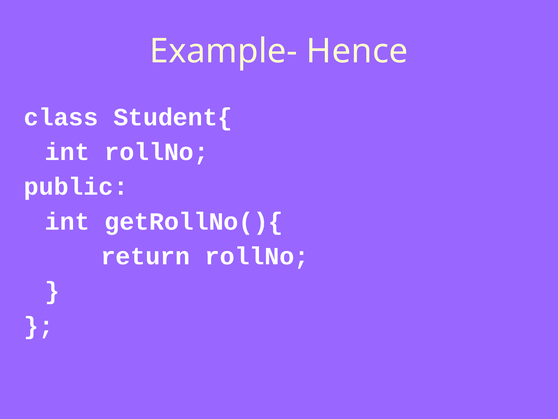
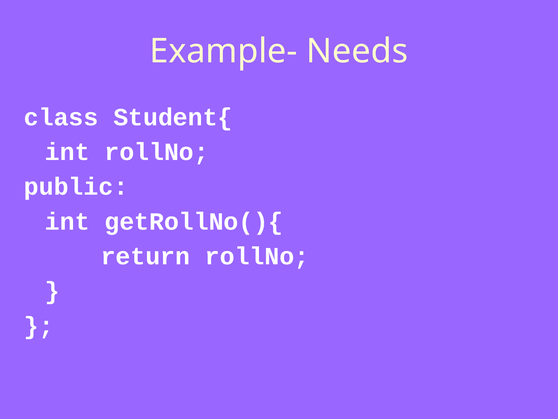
Hence: Hence -> Needs (357, 51)
